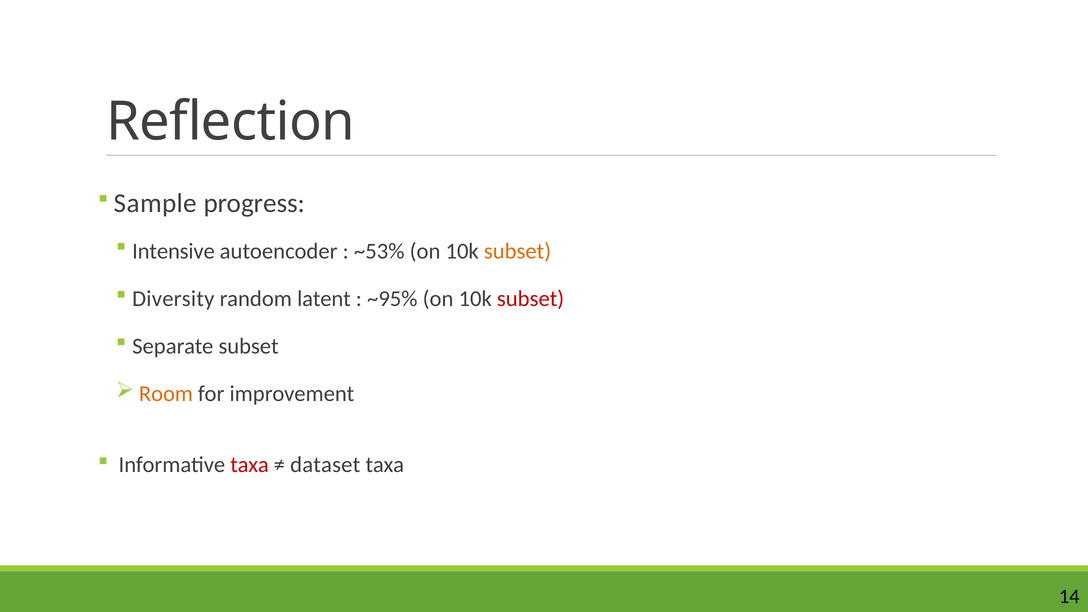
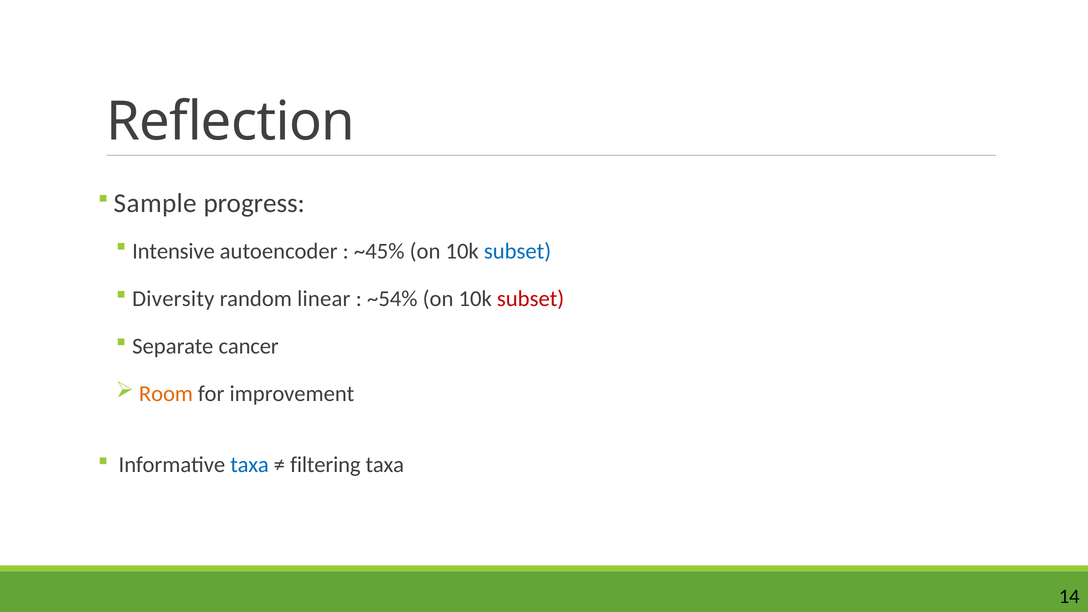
~53%: ~53% -> ~45% (379, 251)
subset colour: orange -> blue (518, 251)
latent: latent -> linear (324, 299)
~95%: ~95% -> ~54% (392, 299)
Separate subset: subset -> cancer (249, 346)
taxa colour: red -> blue (250, 465)
dataset: dataset -> filtering (325, 465)
